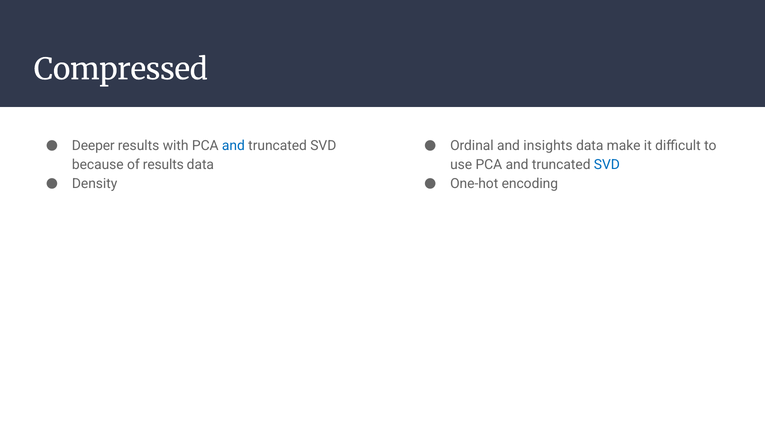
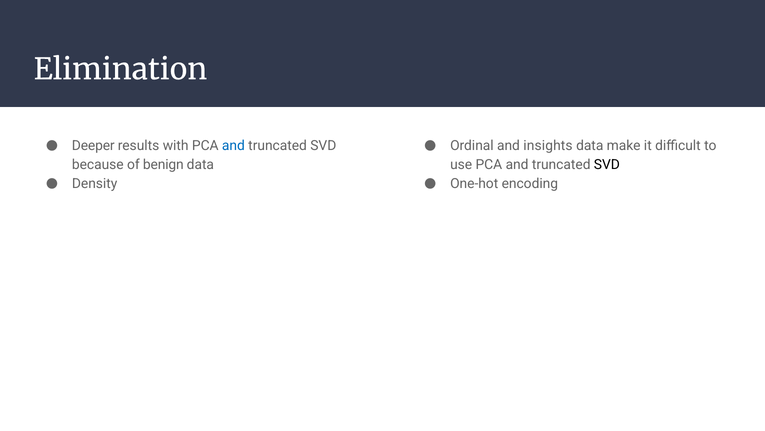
Compressed: Compressed -> Elimination (120, 69)
of results: results -> benign (163, 164)
SVD colour: blue -> black (607, 164)
